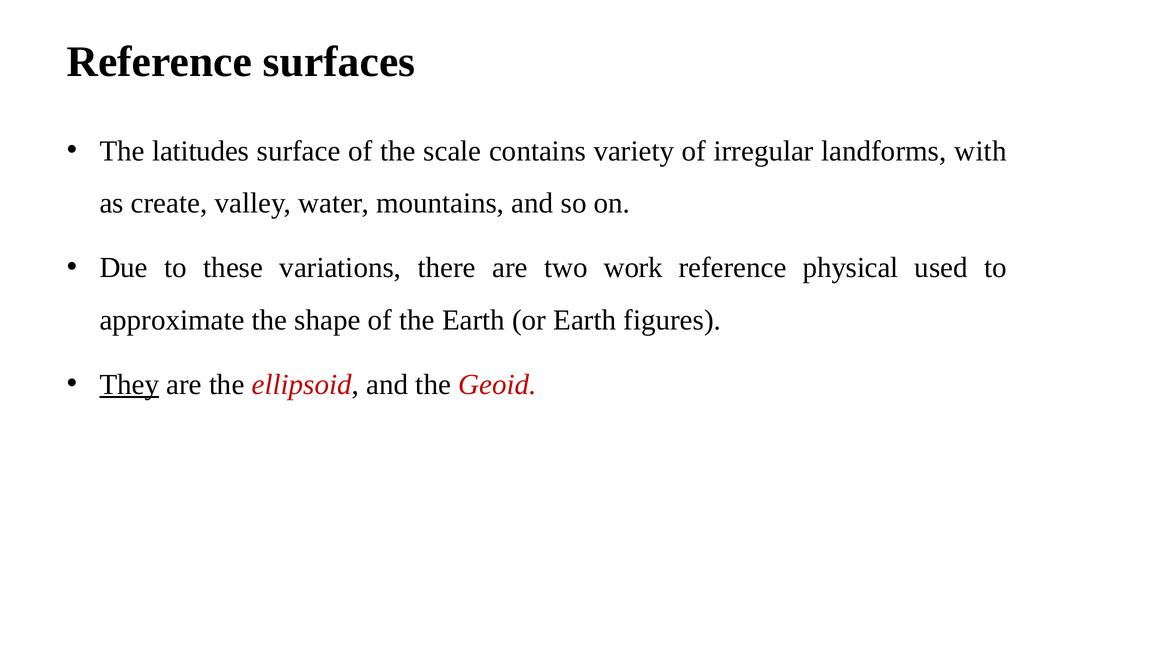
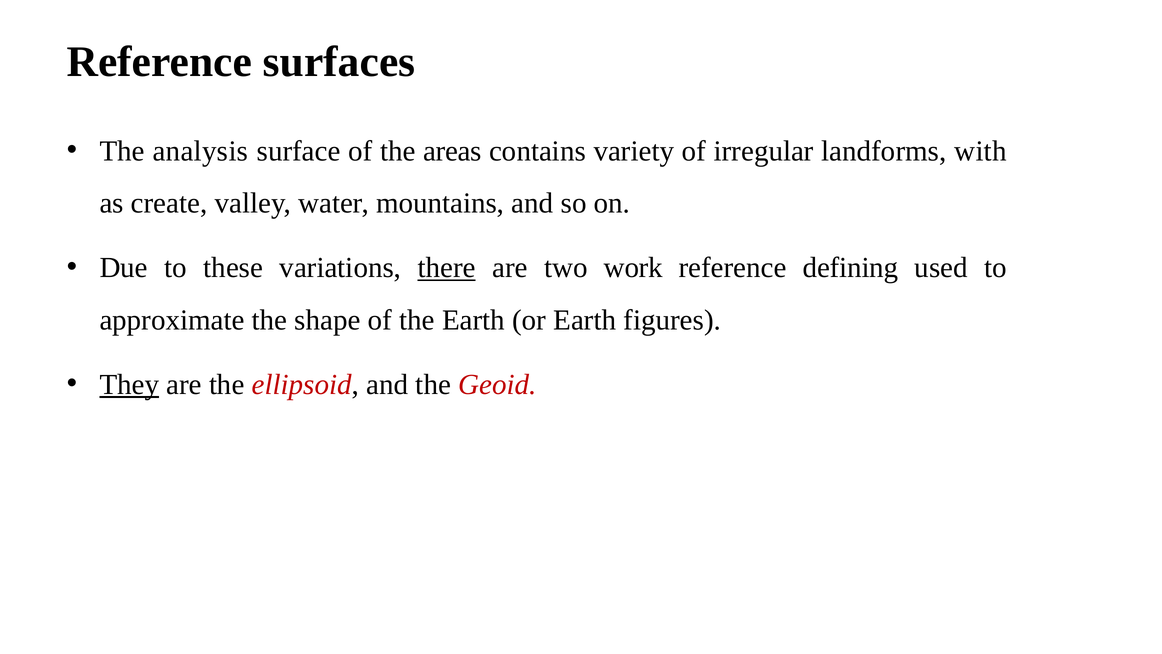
latitudes: latitudes -> analysis (200, 151)
scale: scale -> areas (452, 151)
there underline: none -> present (447, 268)
physical: physical -> defining (851, 268)
